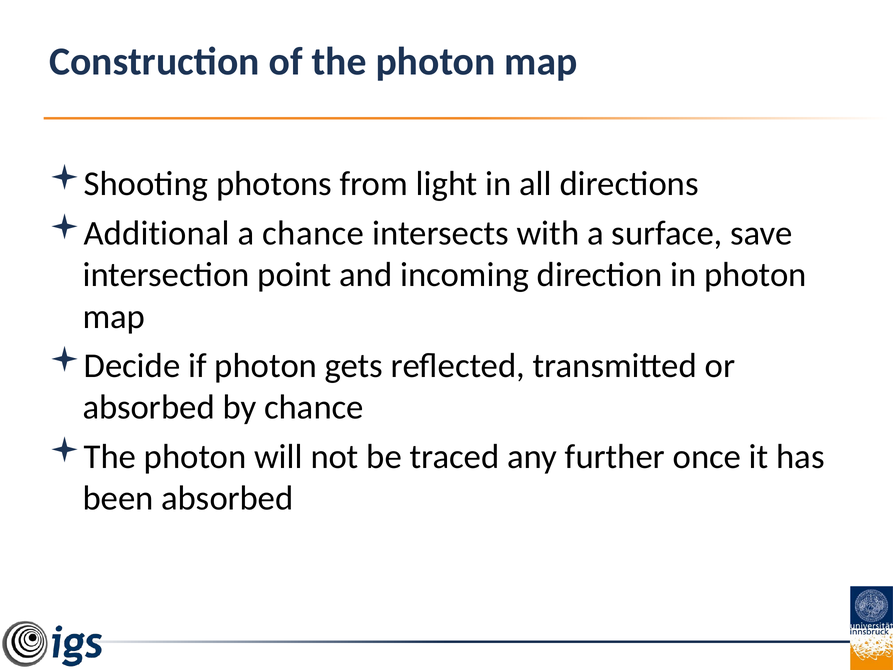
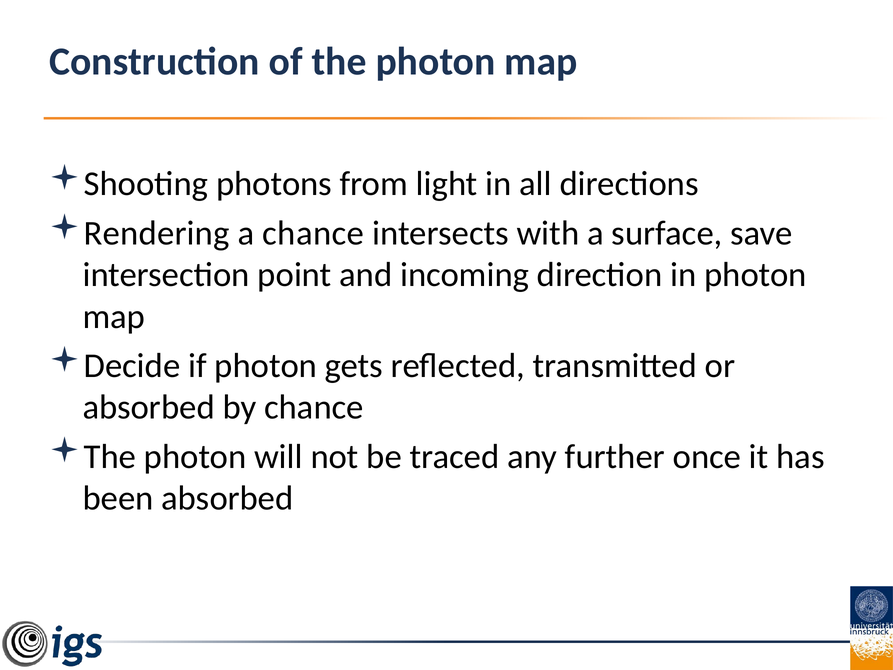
Additional: Additional -> Rendering (157, 233)
